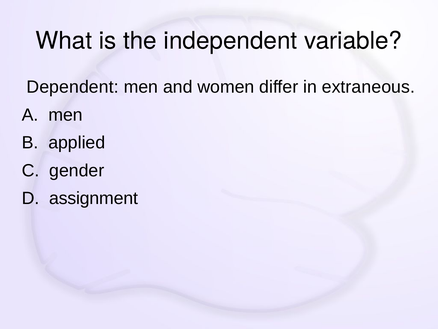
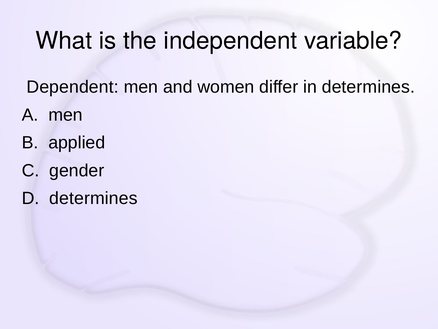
in extraneous: extraneous -> determines (368, 87)
D assignment: assignment -> determines (93, 198)
